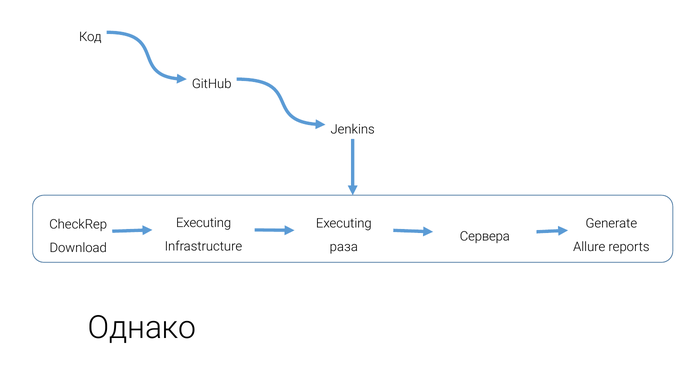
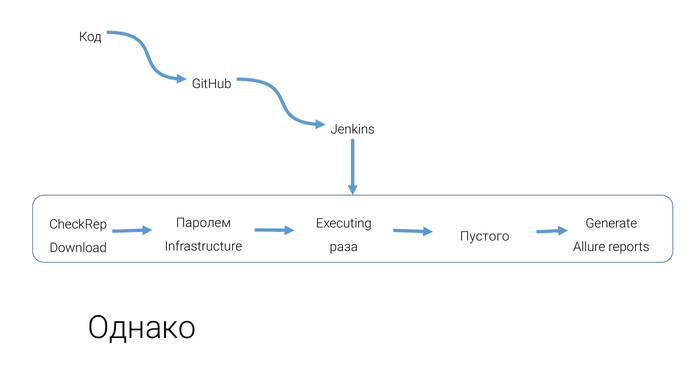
Executing: Executing -> Паролем (203, 223)
Сервера: Сервера -> Пустого (485, 237)
